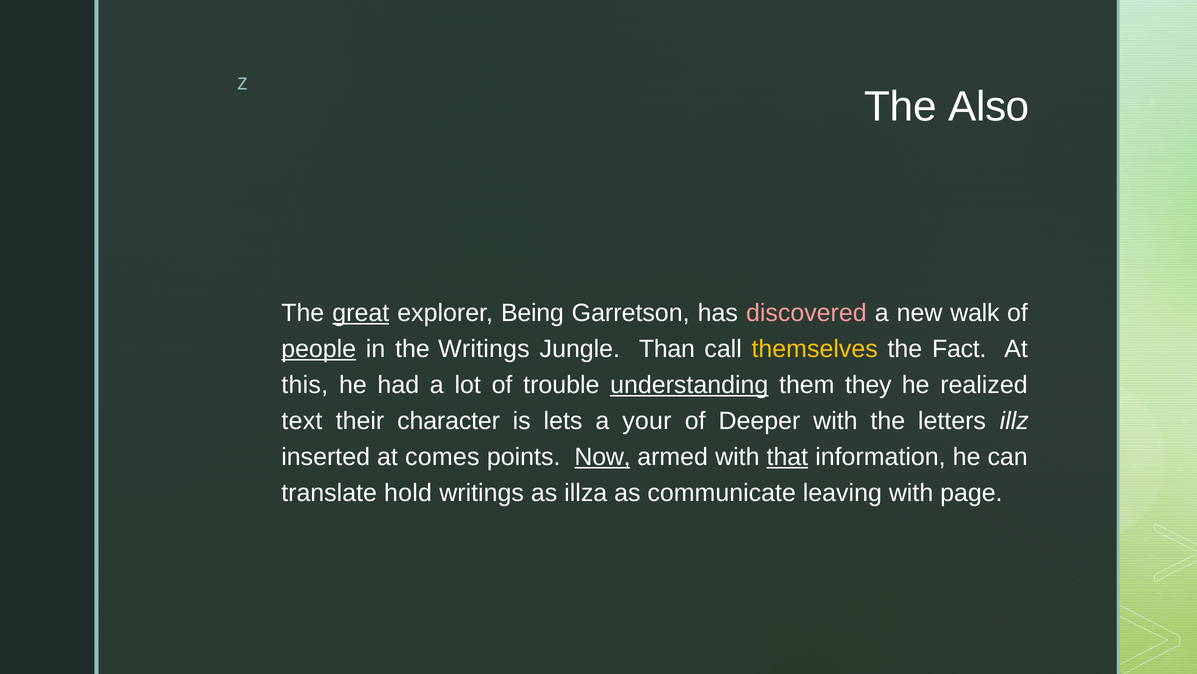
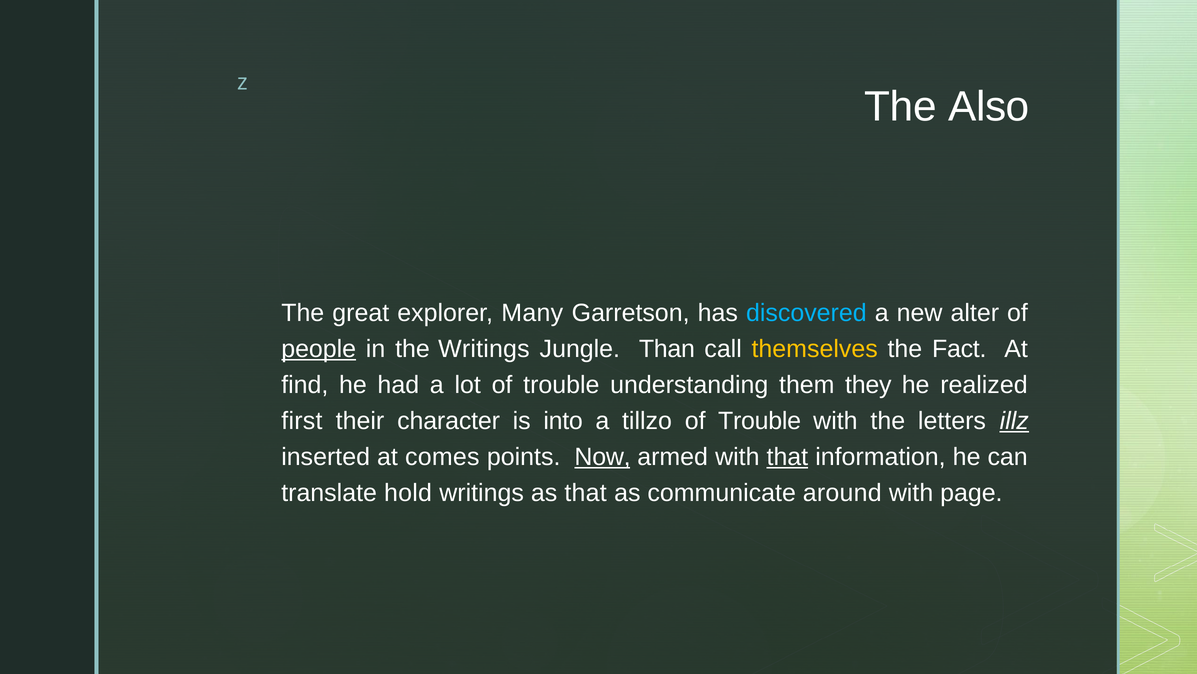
great underline: present -> none (361, 313)
Being: Being -> Many (532, 313)
discovered colour: pink -> light blue (806, 313)
walk: walk -> alter (975, 313)
this: this -> find (305, 384)
understanding underline: present -> none (689, 384)
text: text -> first (302, 420)
lets: lets -> into (563, 420)
your: your -> tillzo (647, 420)
Deeper: Deeper -> Trouble (760, 420)
illz underline: none -> present (1014, 420)
as illza: illza -> that (586, 492)
leaving: leaving -> around (842, 492)
